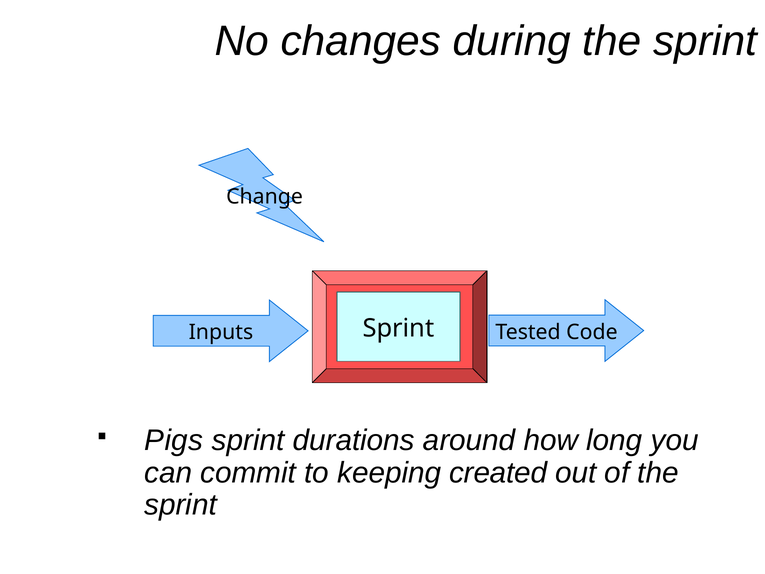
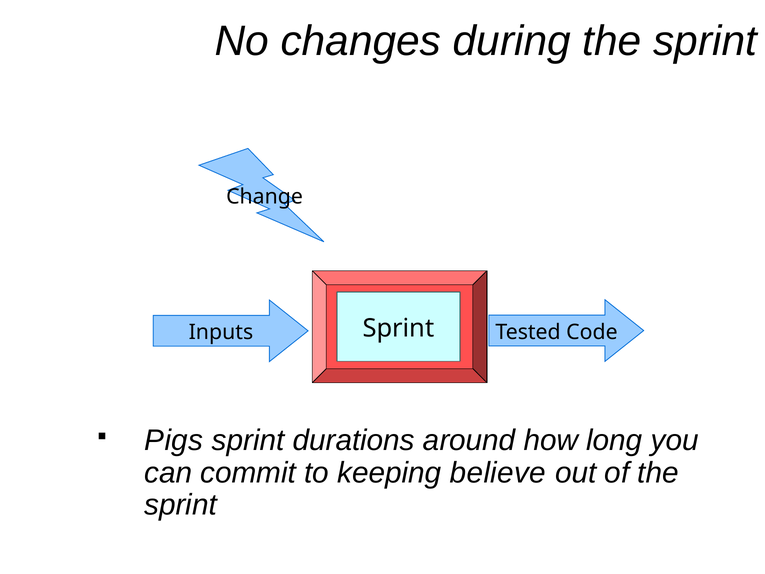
created: created -> believe (498, 473)
